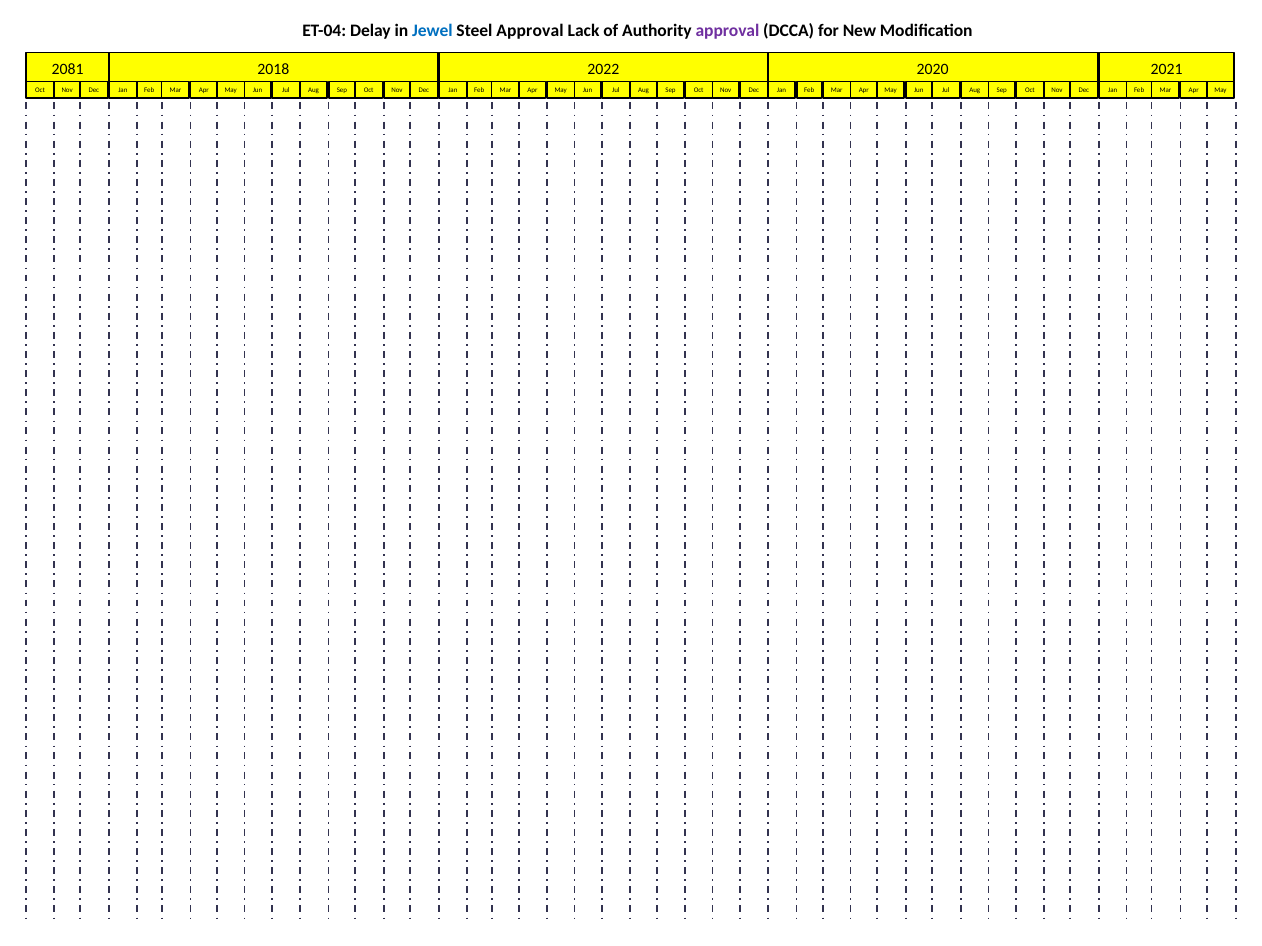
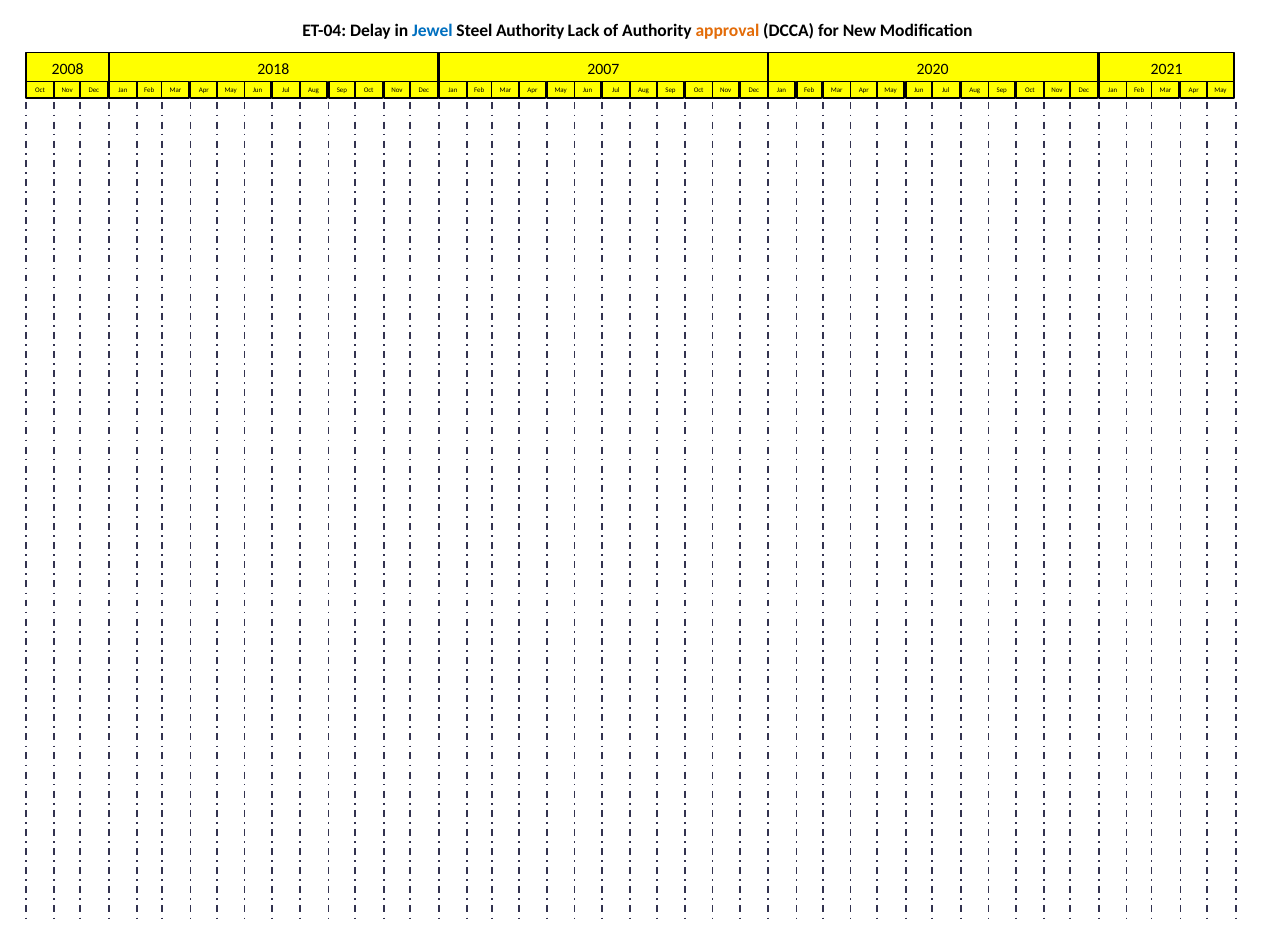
Steel Approval: Approval -> Authority (530, 31)
approval colour: purple -> orange (728, 31)
2081: 2081 -> 2008 (68, 69)
2022: 2022 -> 2007 (603, 69)
